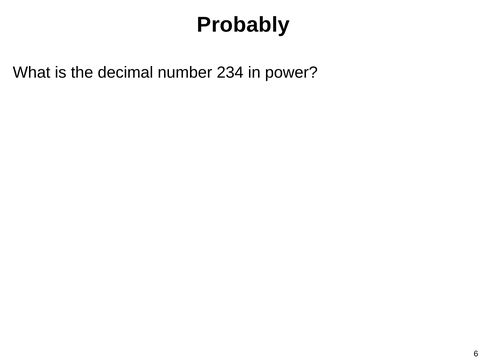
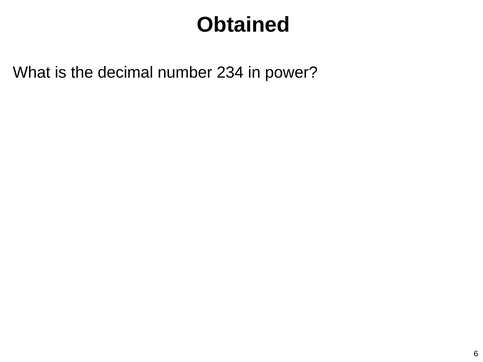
Probably: Probably -> Obtained (243, 25)
